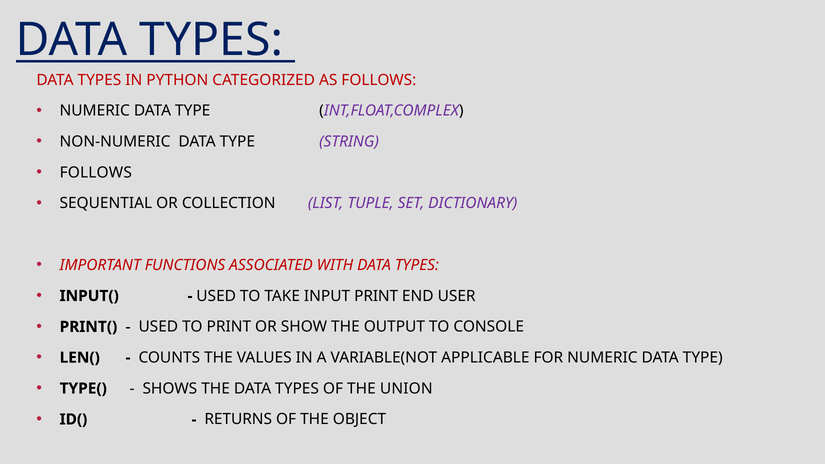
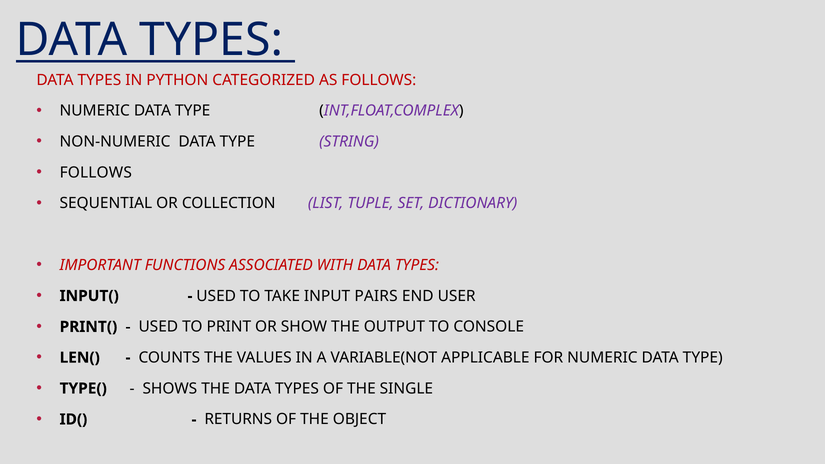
INPUT PRINT: PRINT -> PAIRS (376, 296)
UNION: UNION -> SINGLE (406, 389)
